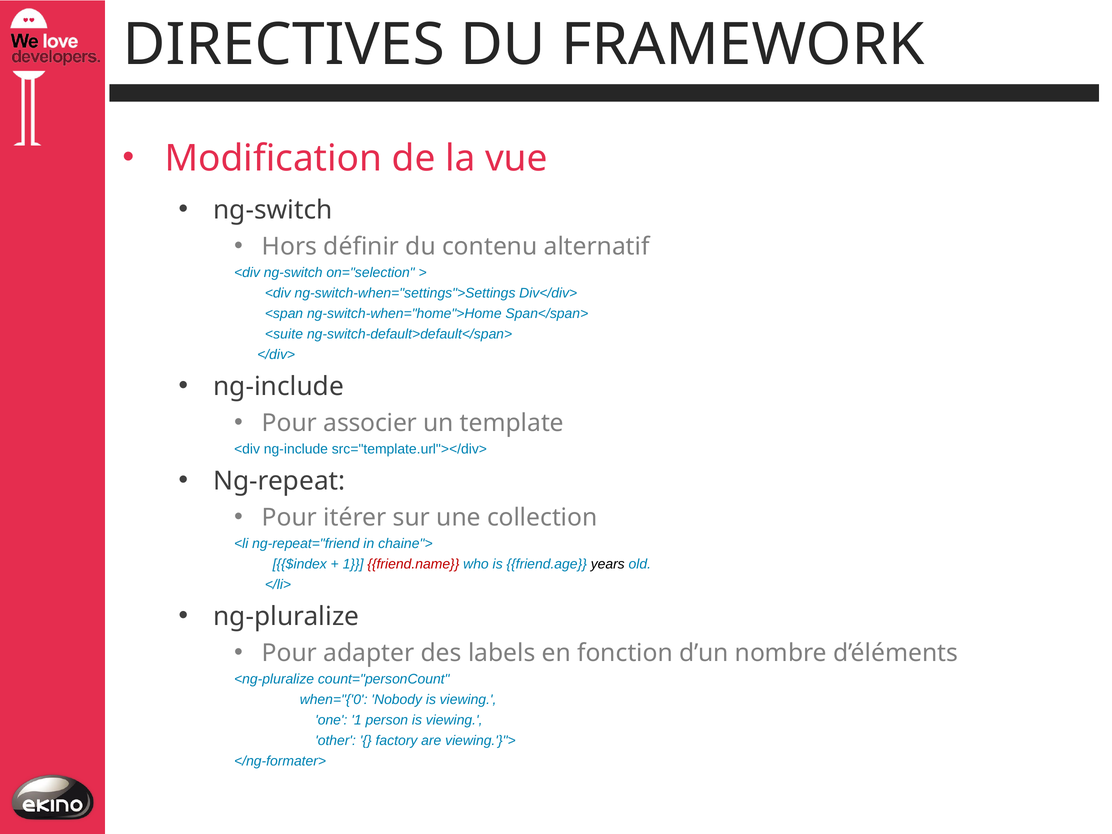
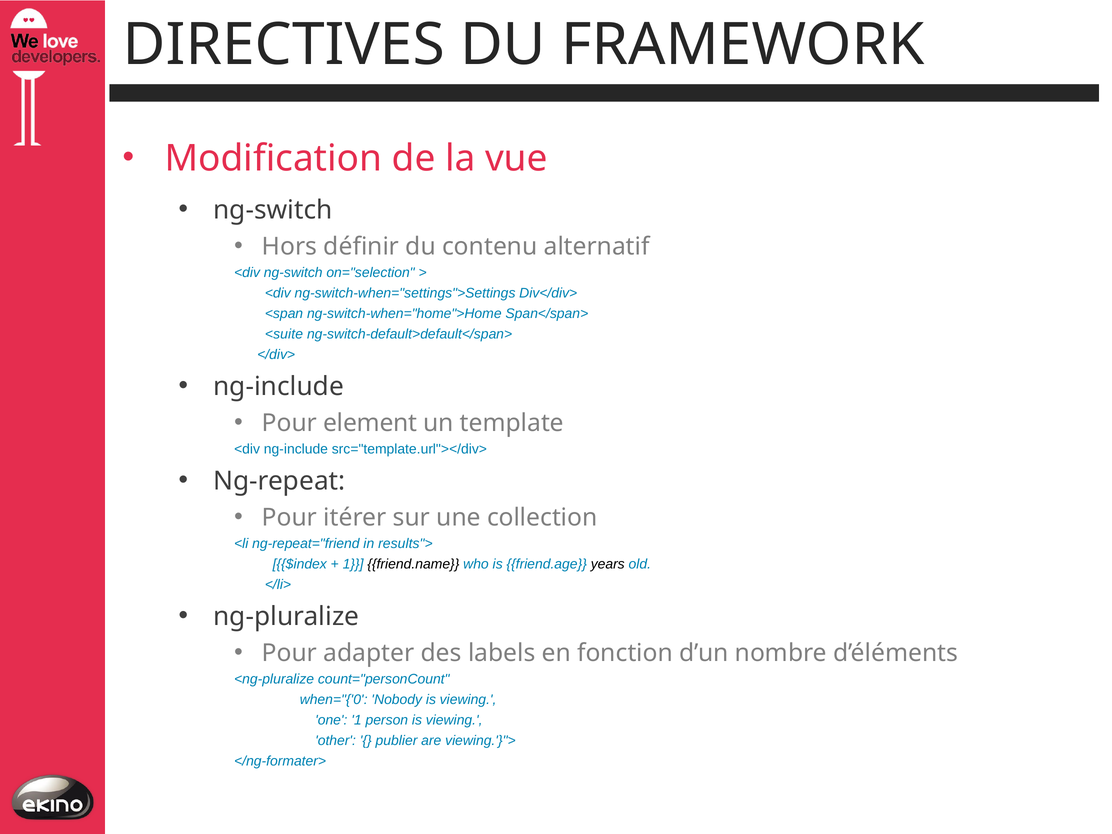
associer: associer -> element (370, 423)
chaine">: chaine"> -> results"> (405, 544)
friend.name colour: red -> black (413, 564)
factory: factory -> publier (396, 741)
